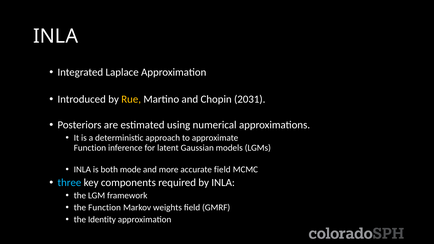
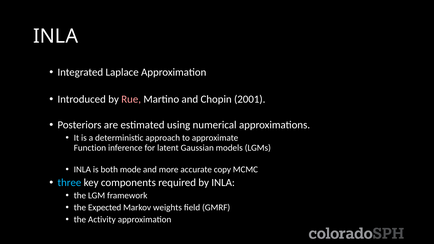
Rue colour: yellow -> pink (131, 99)
2031: 2031 -> 2001 (250, 99)
accurate field: field -> copy (222, 170)
the Function: Function -> Expected (105, 208)
Identity: Identity -> Activity (102, 220)
